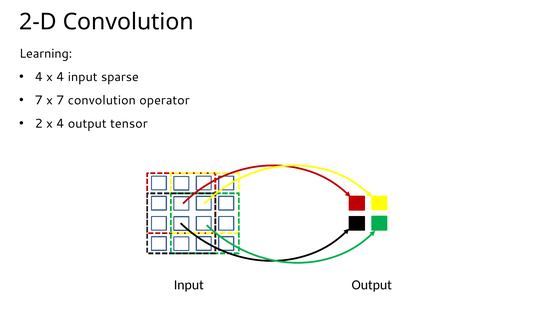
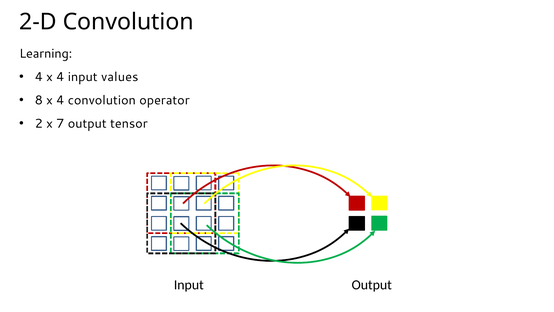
sparse: sparse -> values (120, 77)
7: 7 -> 8 (39, 100)
7: 7 -> 4 (60, 100)
2 x 4: 4 -> 7 (60, 123)
